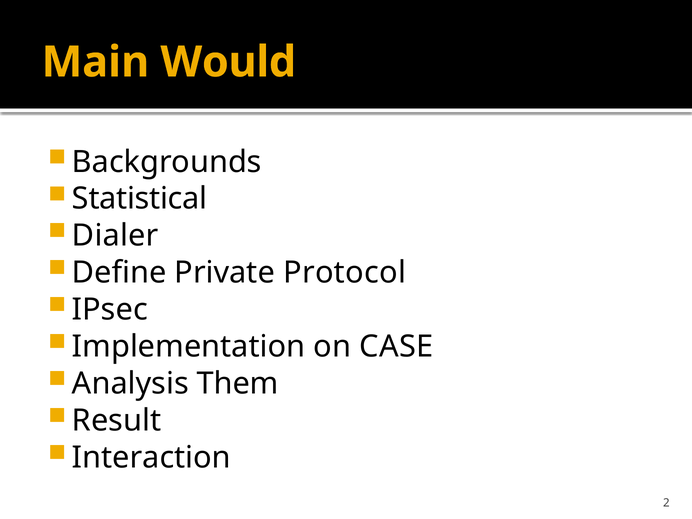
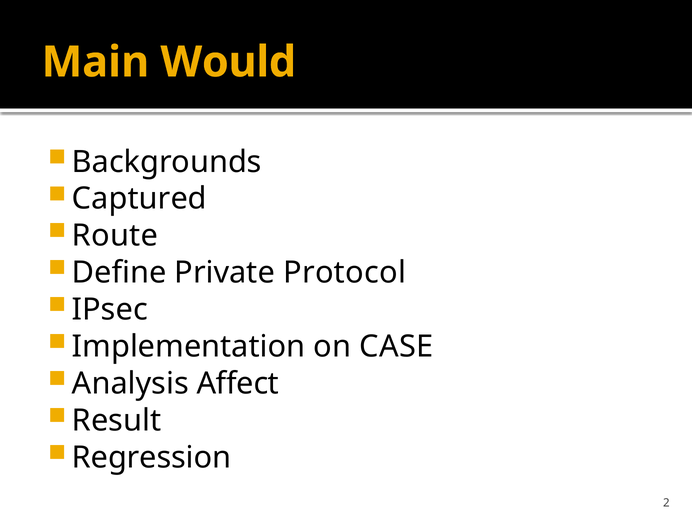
Statistical: Statistical -> Captured (139, 199)
Dialer: Dialer -> Route (115, 236)
Them: Them -> Affect (238, 384)
Interaction: Interaction -> Regression (152, 457)
